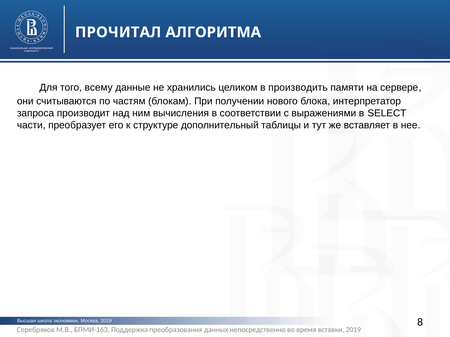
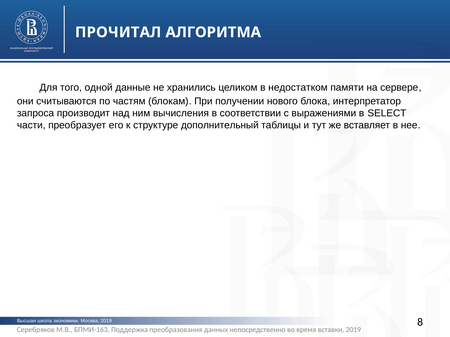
всему: всему -> одной (99, 88)
производить: производить -> недостатком (298, 88)
